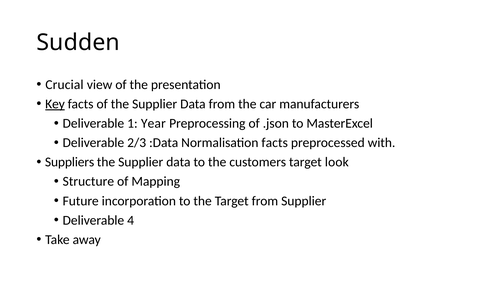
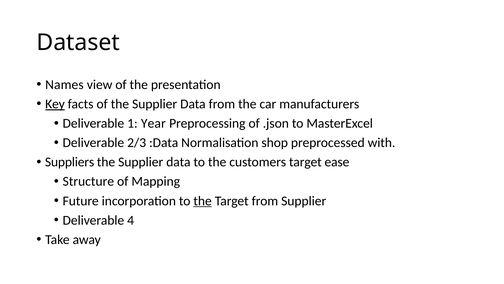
Sudden: Sudden -> Dataset (78, 42)
Crucial: Crucial -> Names (64, 85)
Normalisation facts: facts -> shop (275, 143)
look: look -> ease (337, 162)
the underline: none -> present (203, 201)
